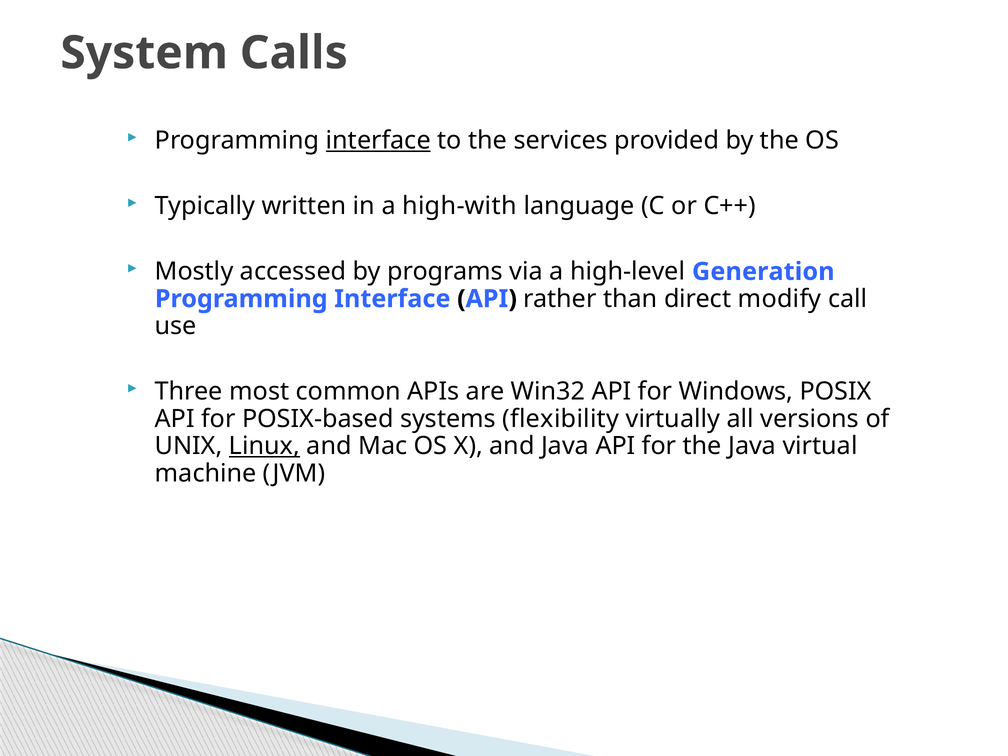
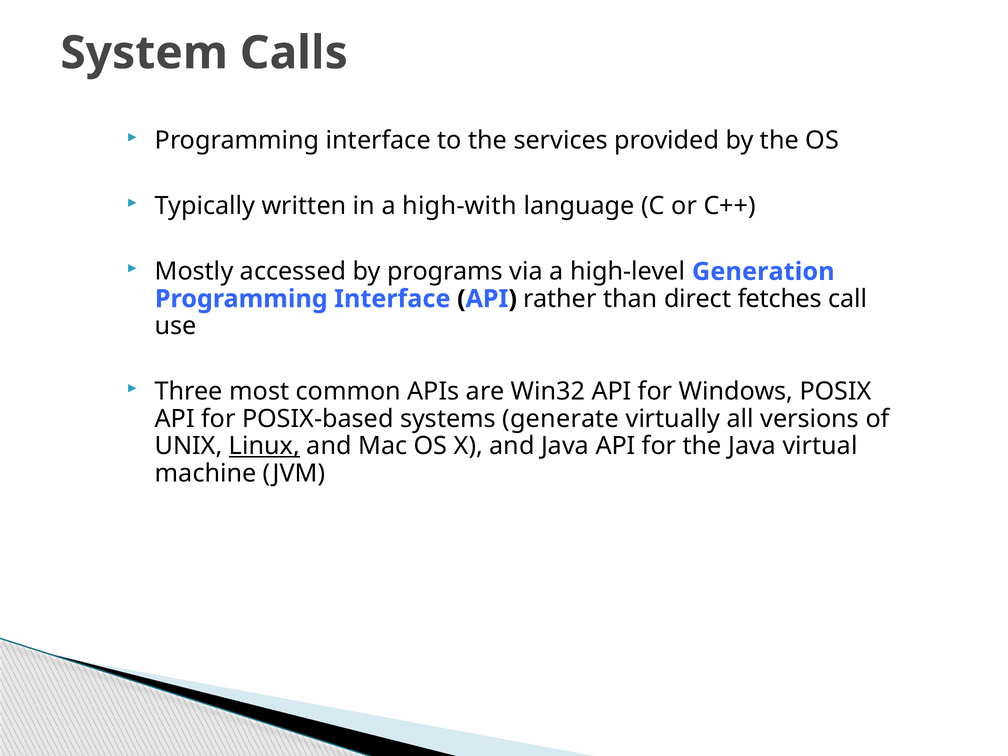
interface underline: present -> none (378, 140)
modify: modify -> fetches (780, 299)
flexibility: flexibility -> generate (561, 419)
